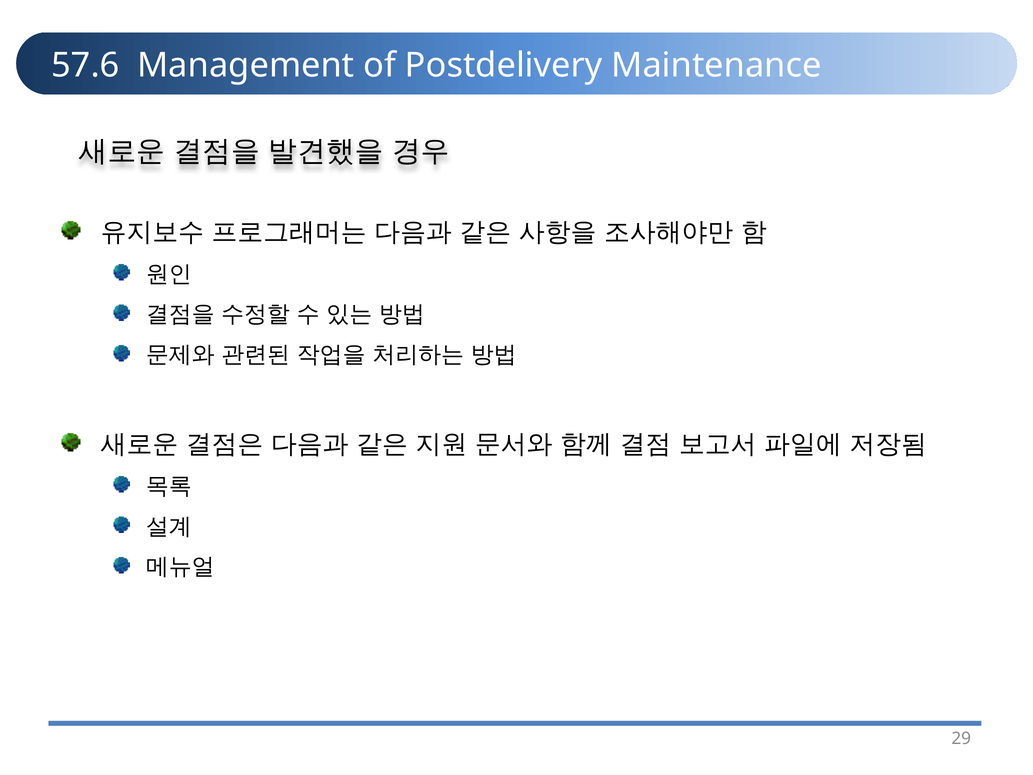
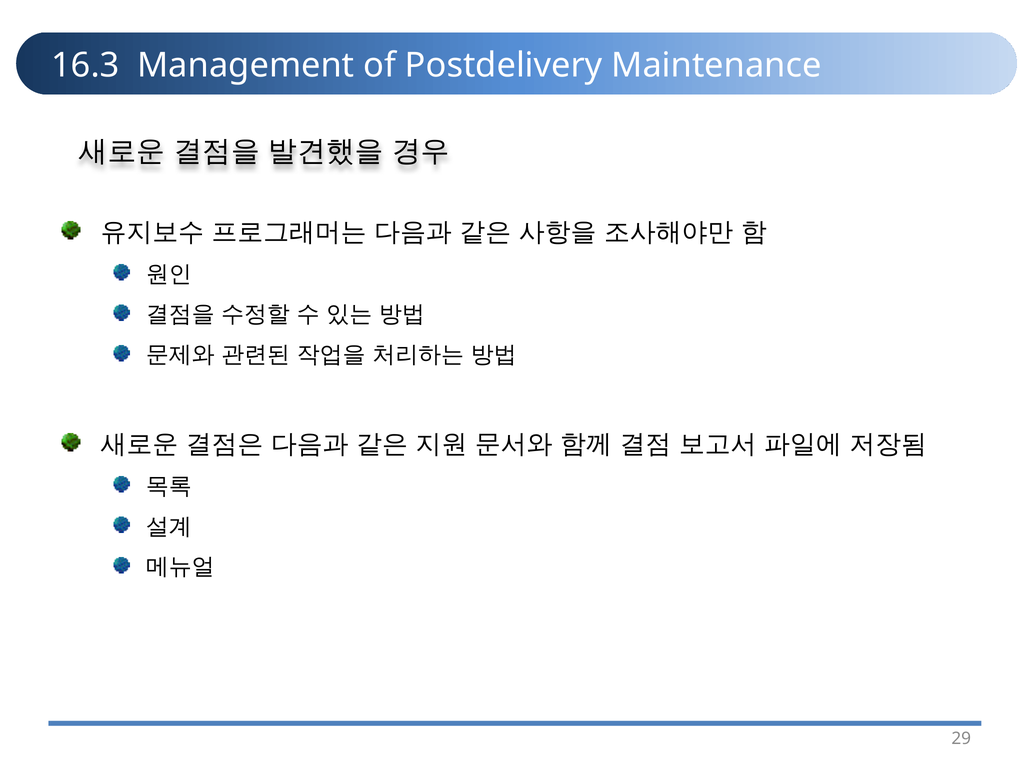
57.6: 57.6 -> 16.3 (85, 65)
